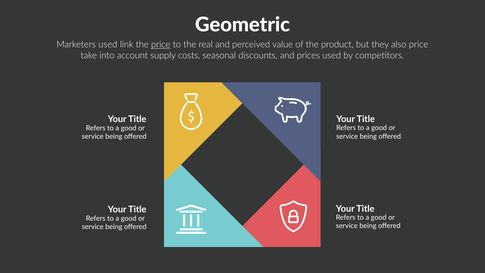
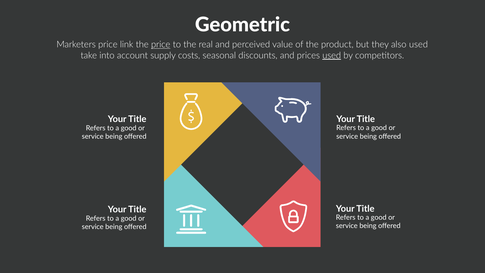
Marketers used: used -> price (108, 45)
also price: price -> used (418, 45)
used underline: none -> present (332, 55)
